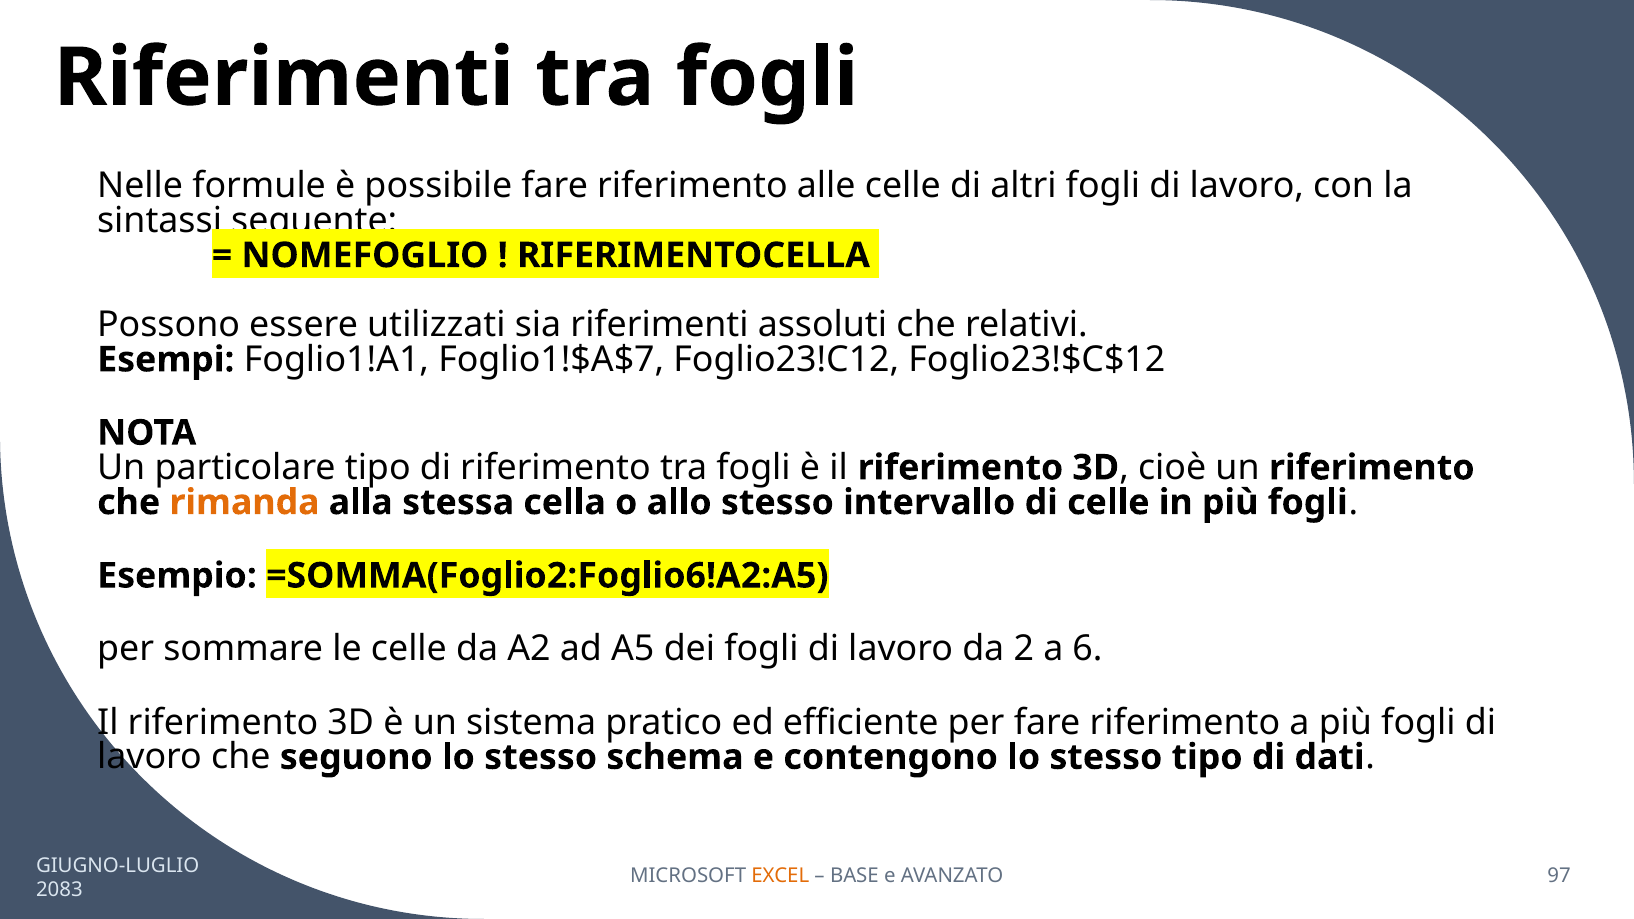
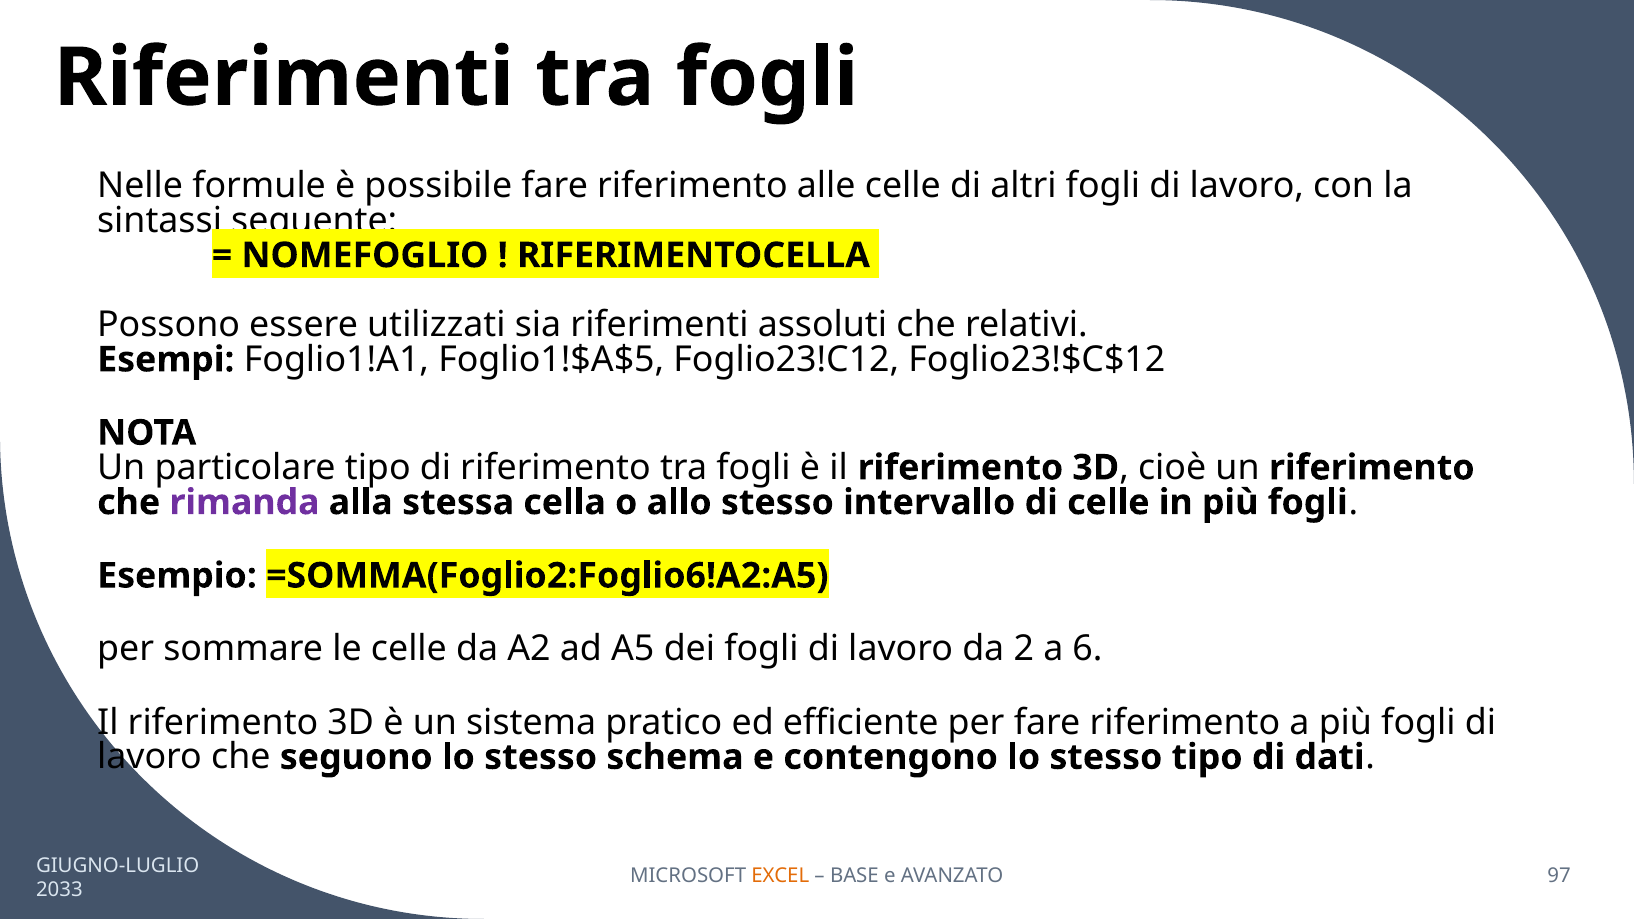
Foglio1!$A$7: Foglio1!$A$7 -> Foglio1!$A$5 (551, 360)
rimanda colour: orange -> purple (244, 502)
2083: 2083 -> 2033 (59, 890)
